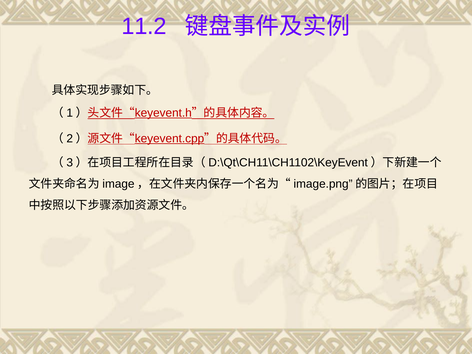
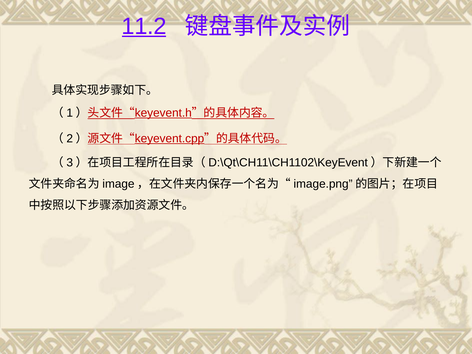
11.2 underline: none -> present (144, 26)
